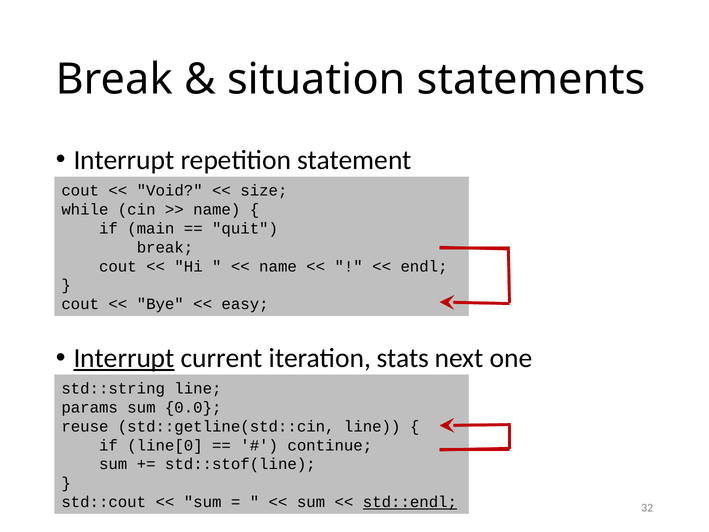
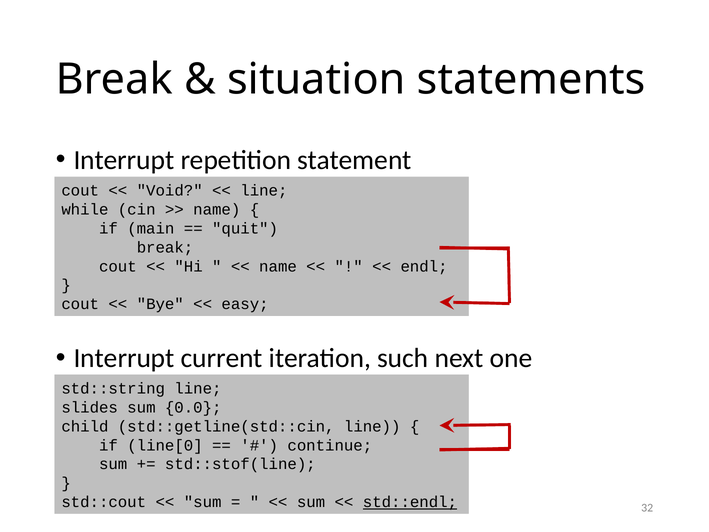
size: size -> line (264, 191)
Interrupt underline: present -> none (124, 358)
stats: stats -> such (403, 358)
params: params -> slides (90, 407)
reuse: reuse -> child (85, 426)
